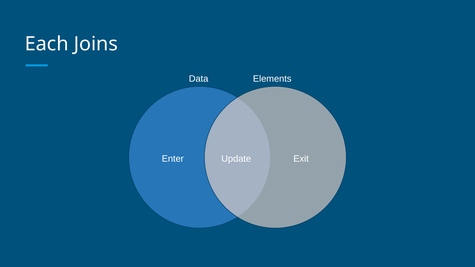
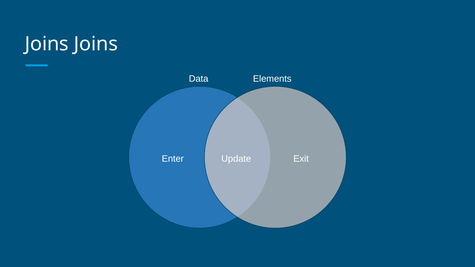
Each: Each -> Joins (47, 44)
